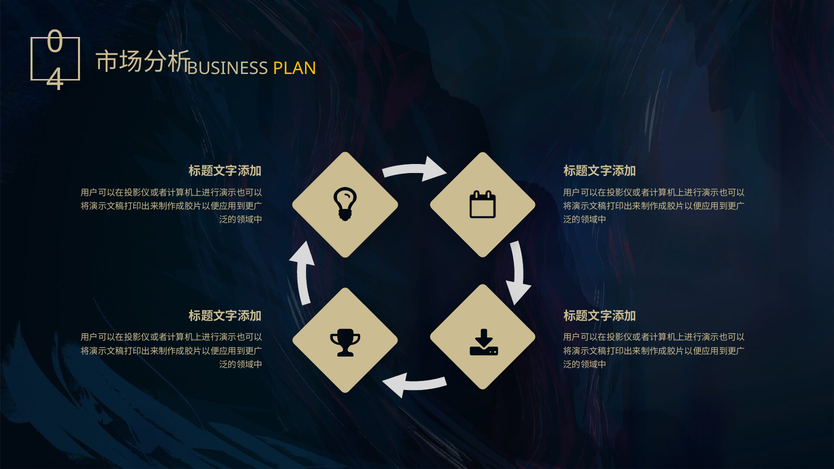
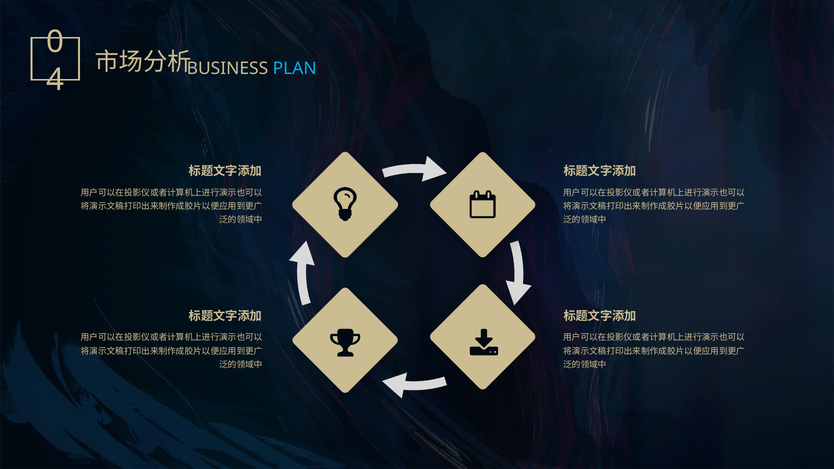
PLAN colour: yellow -> light blue (295, 68)
